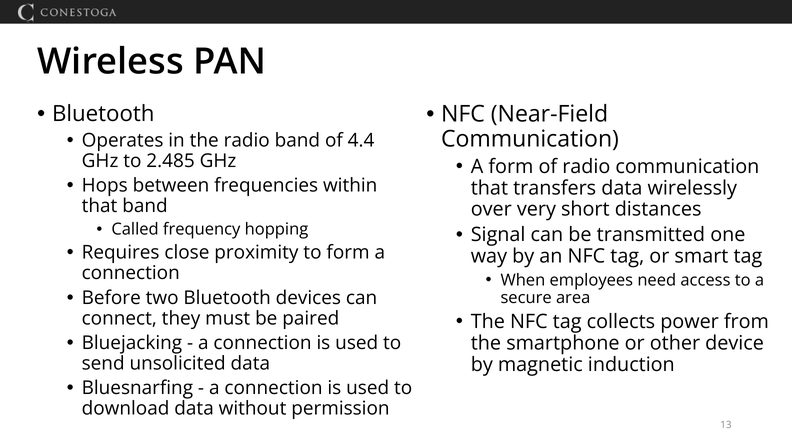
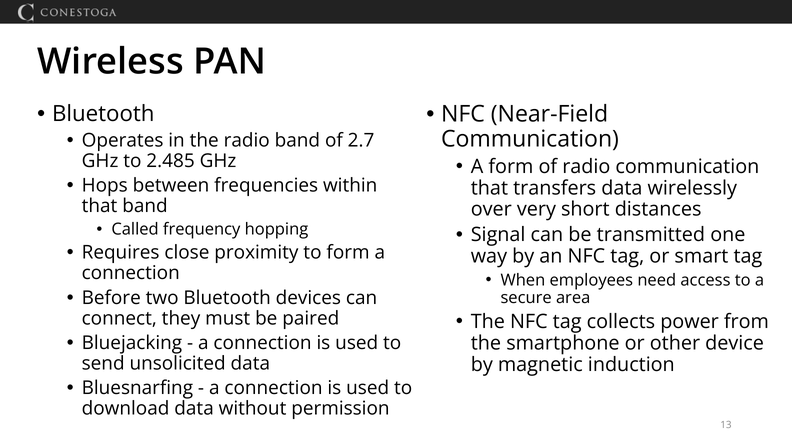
4.4: 4.4 -> 2.7 (361, 140)
